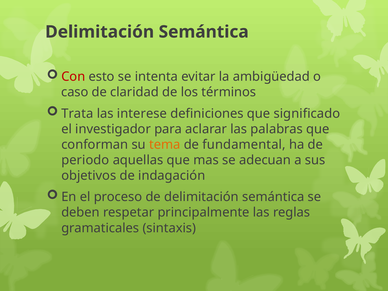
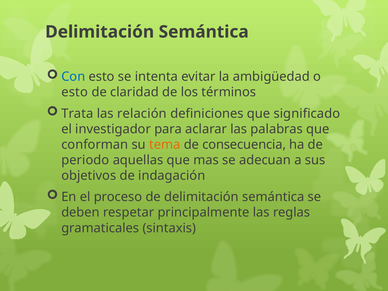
Con colour: red -> blue (73, 77)
caso: caso -> esto (75, 92)
interese: interese -> relación (142, 114)
fundamental: fundamental -> consecuencia (244, 145)
